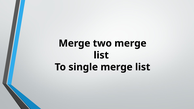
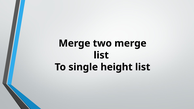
single merge: merge -> height (117, 67)
